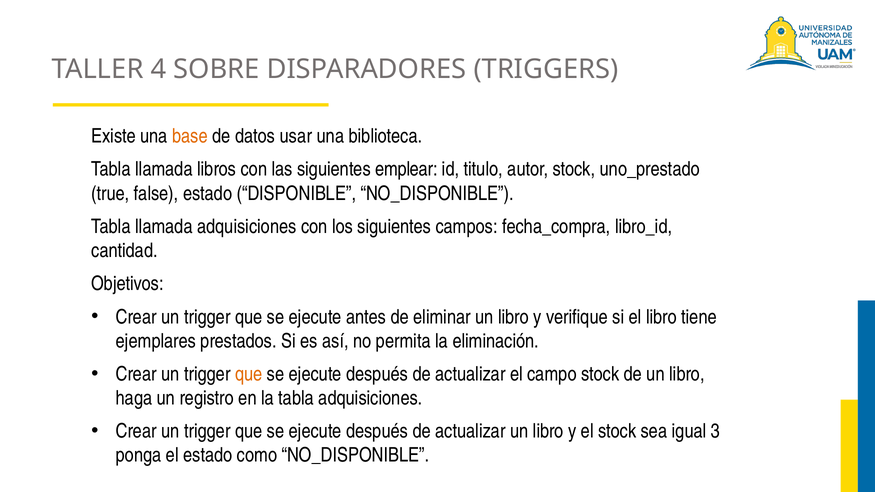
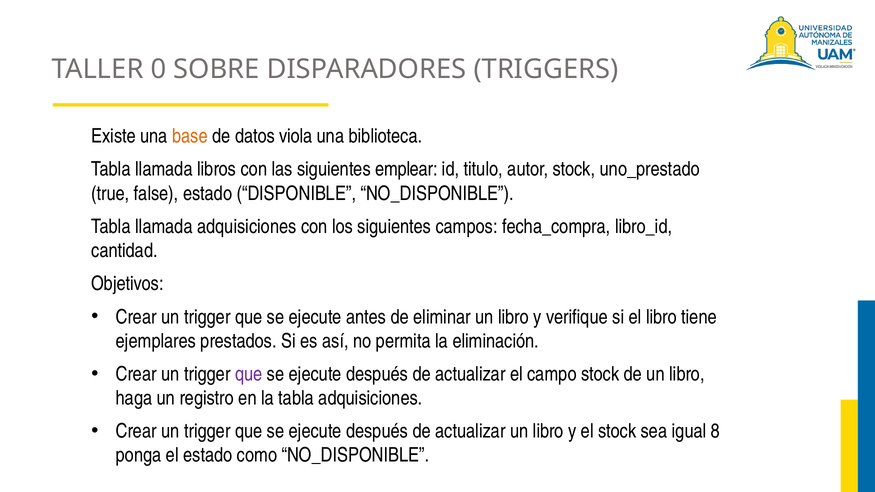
4: 4 -> 0 (158, 69)
usar: usar -> viola (296, 136)
que colour: orange -> purple (249, 374)
3: 3 -> 8 (715, 431)
